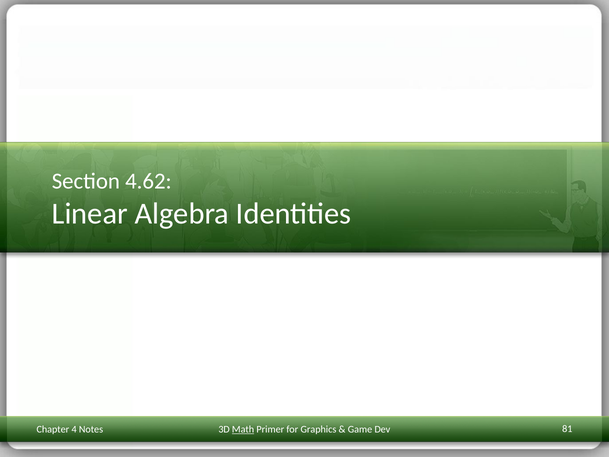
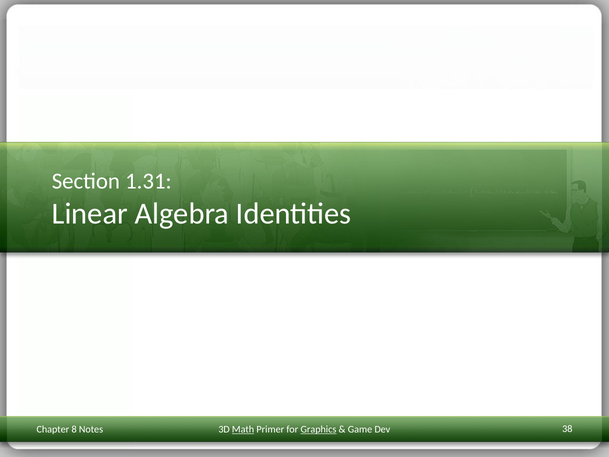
4.62: 4.62 -> 1.31 (148, 181)
4: 4 -> 8 (74, 429)
Graphics underline: none -> present (318, 429)
81: 81 -> 38 (567, 429)
